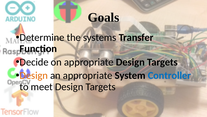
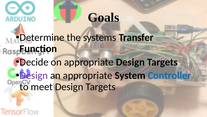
Design colour: orange -> purple (34, 75)
